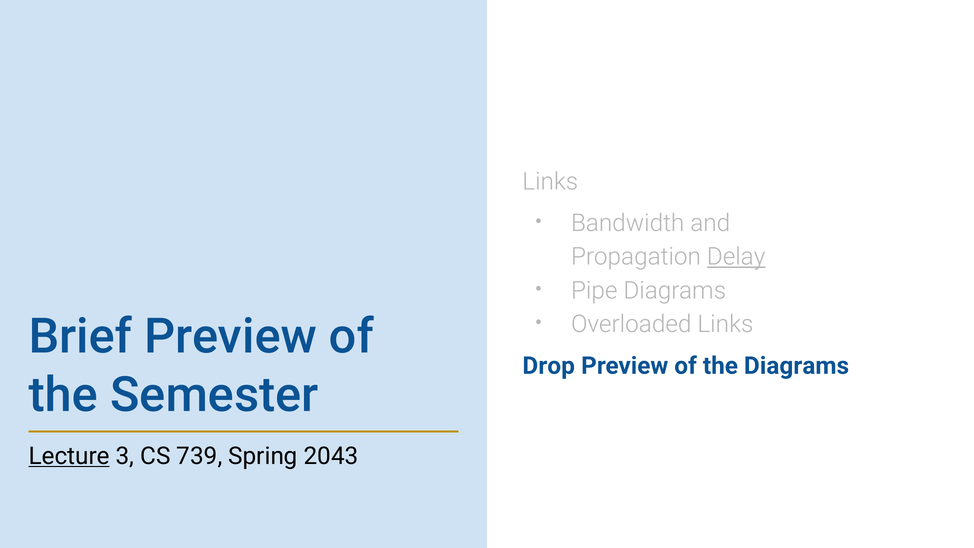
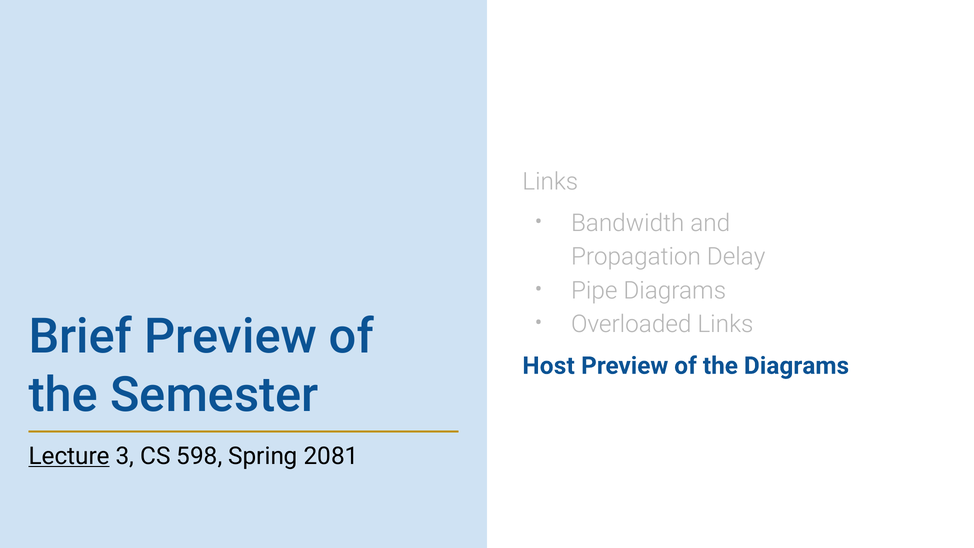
Delay underline: present -> none (736, 257)
Drop: Drop -> Host (549, 366)
739: 739 -> 598 (199, 456)
2043: 2043 -> 2081 (331, 456)
